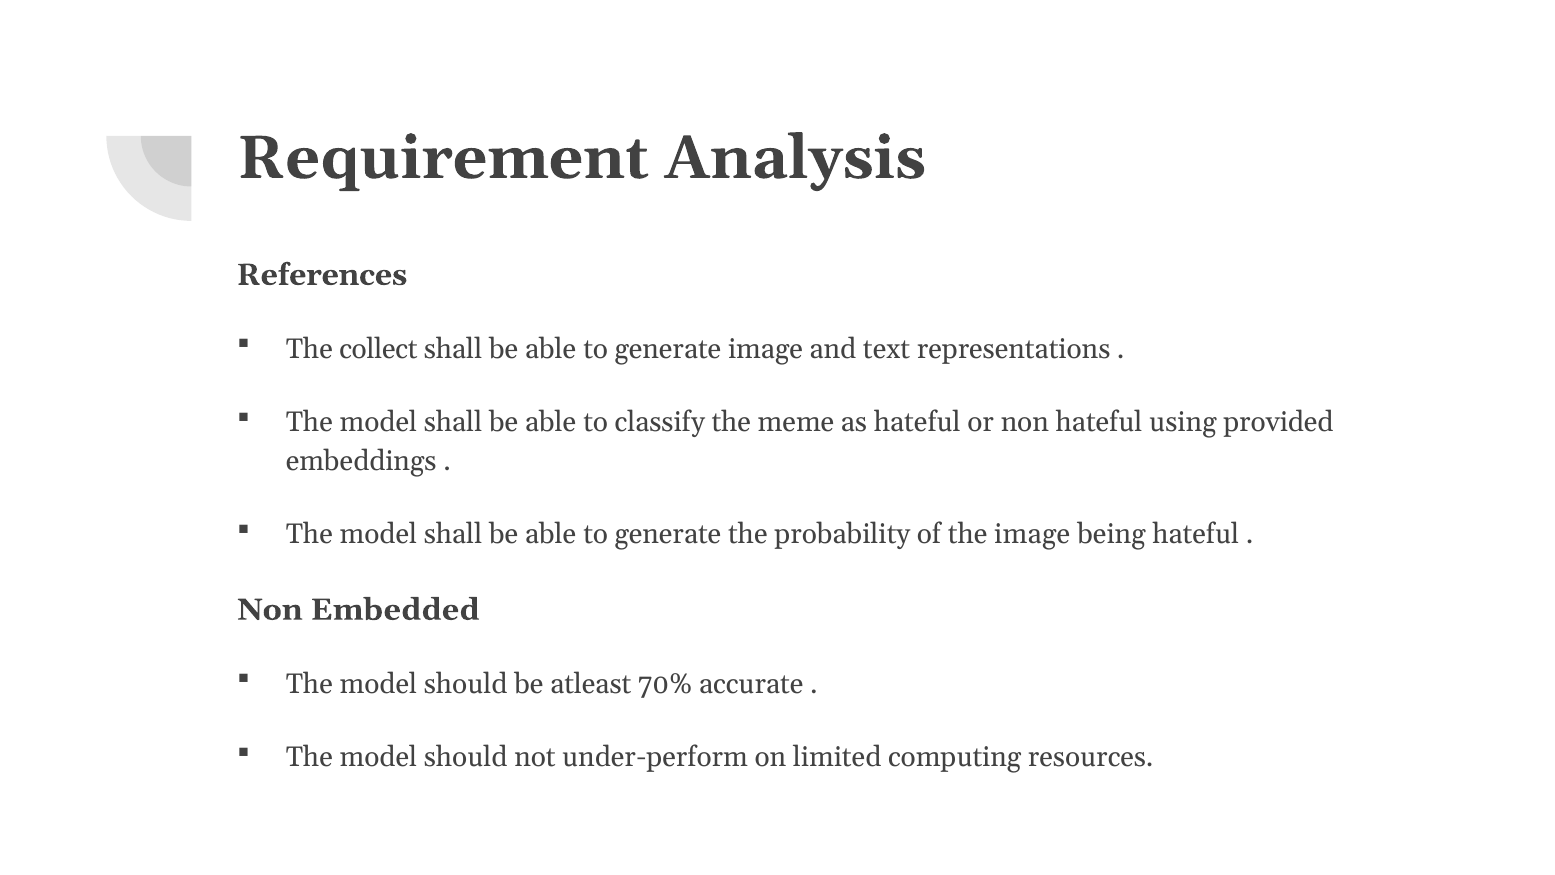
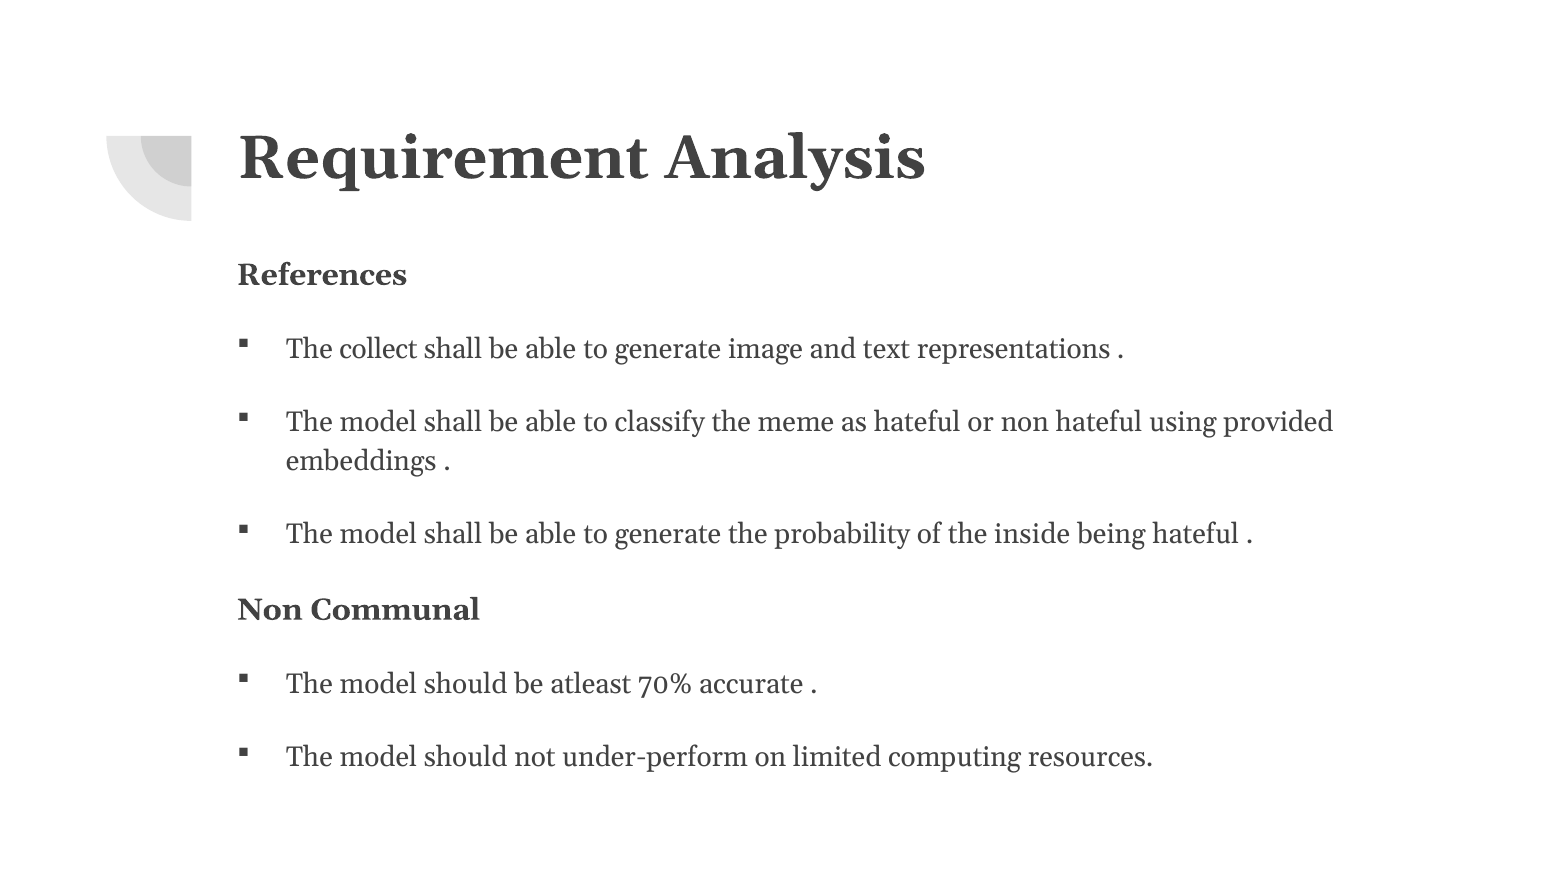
the image: image -> inside (1032, 534)
Embedded: Embedded -> Communal (395, 610)
